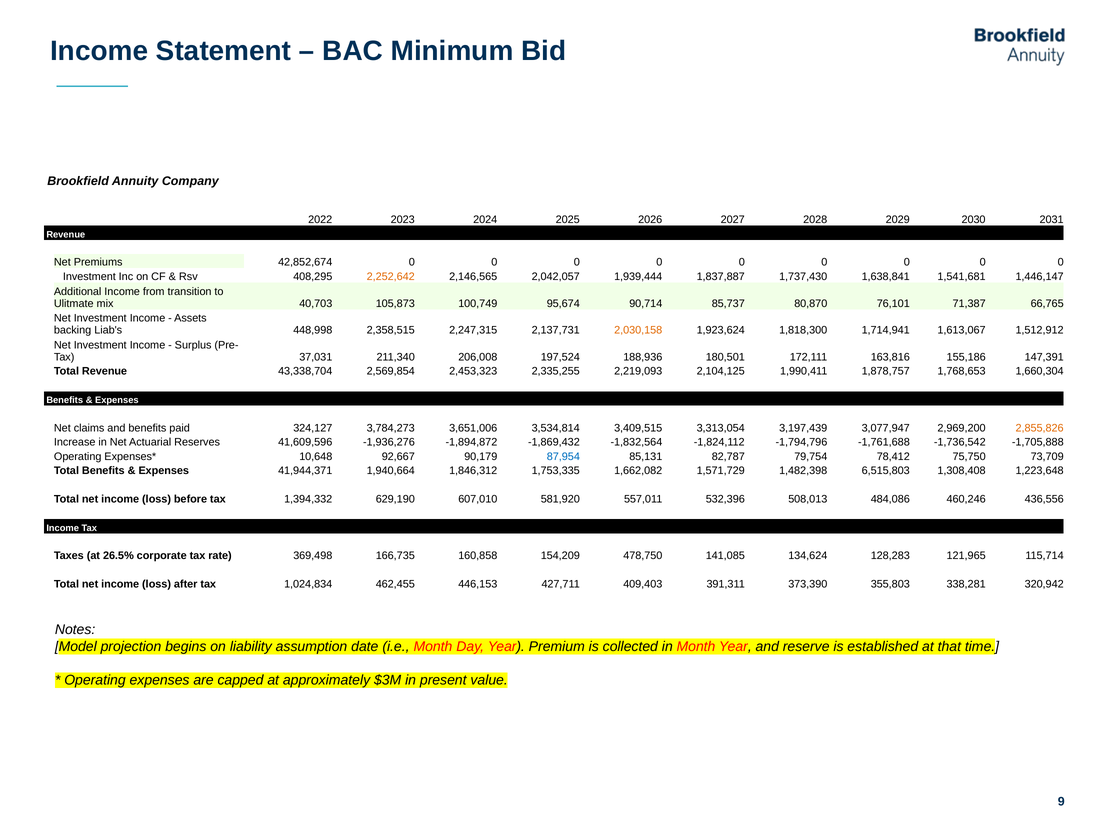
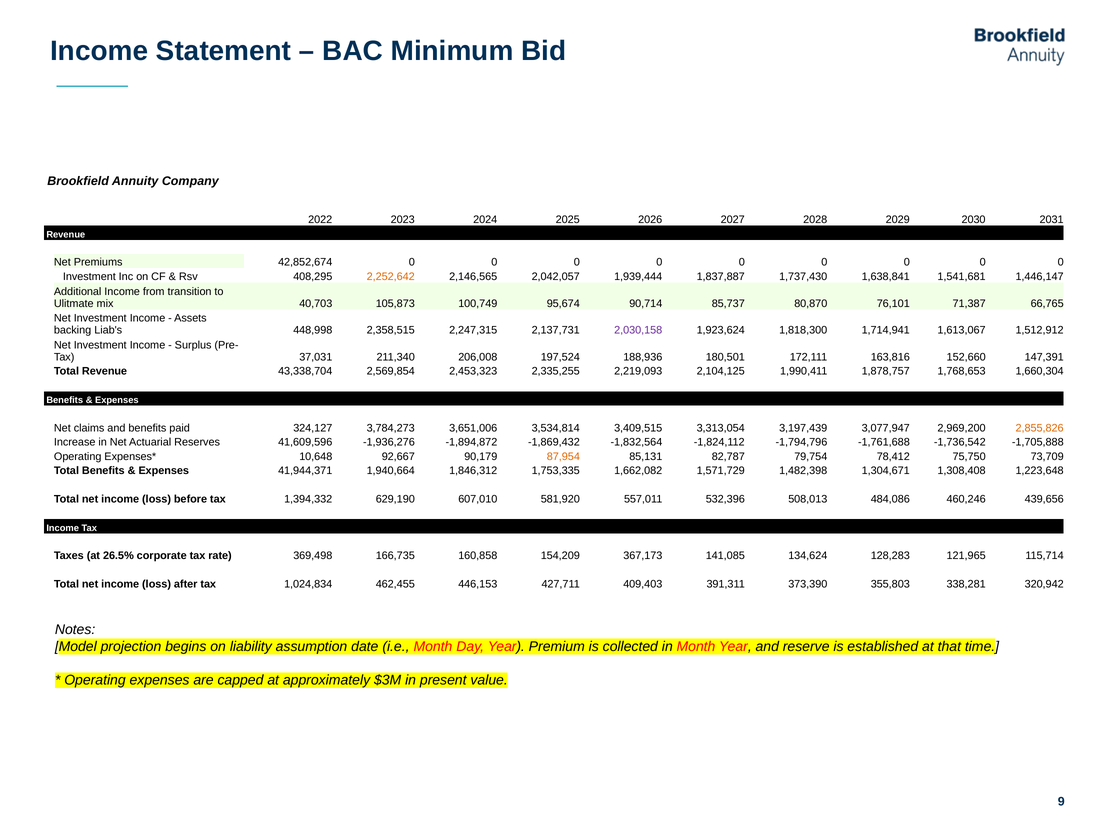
2,030,158 colour: orange -> purple (638, 330)
155,186: 155,186 -> 152,660 (966, 357)
87,954 colour: blue -> orange (563, 456)
6,515,803: 6,515,803 -> 1,304,671 (886, 471)
436,556: 436,556 -> 439,656 (1044, 499)
478,750: 478,750 -> 367,173 (643, 556)
